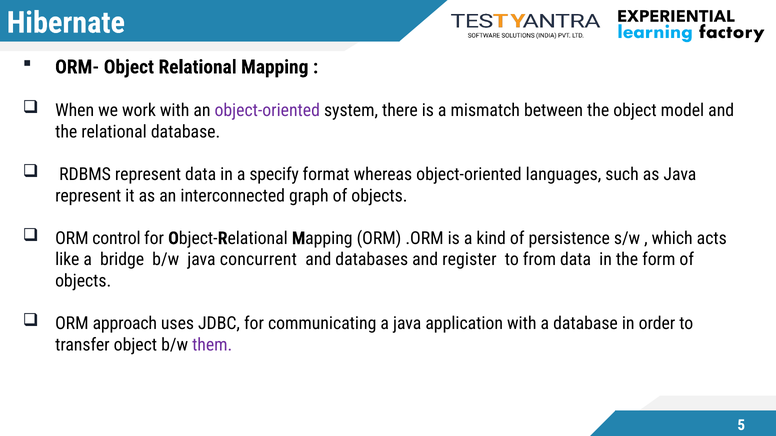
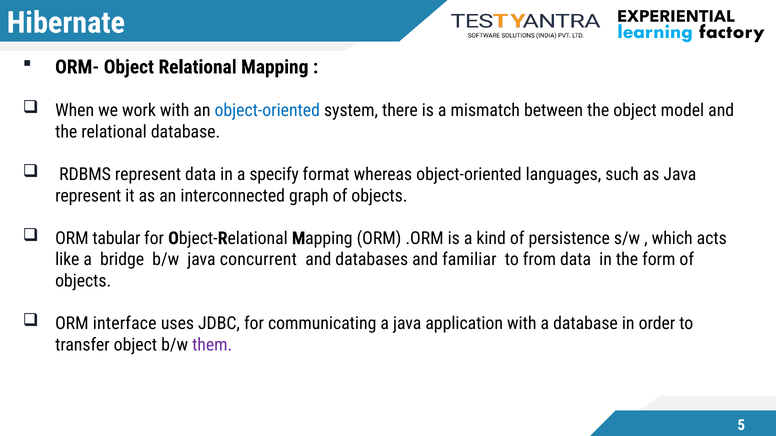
object-oriented colour: purple -> blue (267, 111)
control: control -> tabular (116, 239)
register: register -> familiar (469, 260)
approach: approach -> interface (125, 324)
